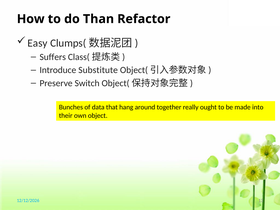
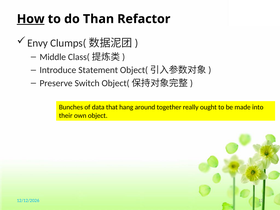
How underline: none -> present (31, 19)
Easy: Easy -> Envy (38, 43)
Suffers: Suffers -> Middle (53, 57)
Substitute: Substitute -> Statement (98, 70)
